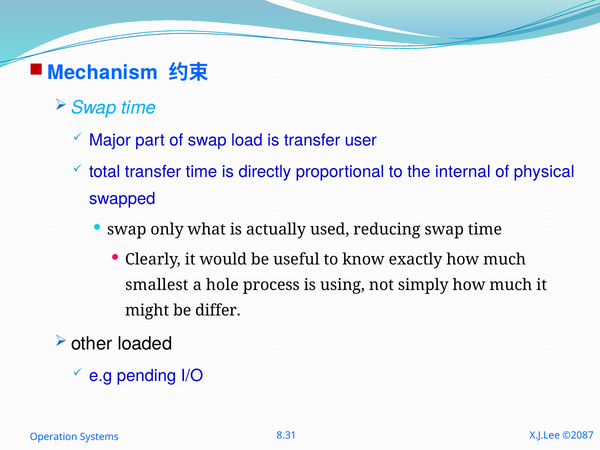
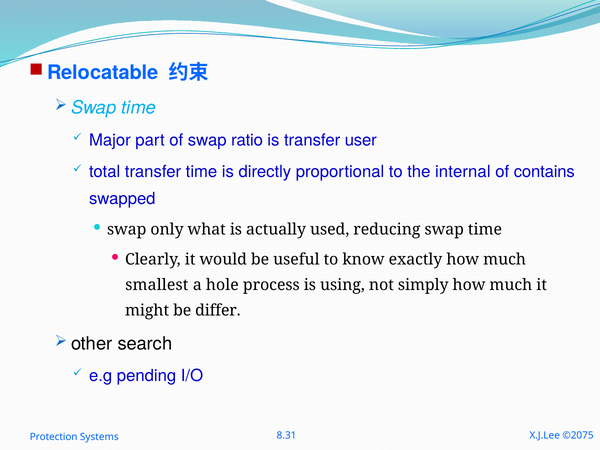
Mechanism: Mechanism -> Relocatable (103, 73)
load: load -> ratio (247, 140)
physical: physical -> contains (544, 172)
loaded: loaded -> search (145, 344)
©2087: ©2087 -> ©2075 (578, 435)
Operation: Operation -> Protection (54, 437)
